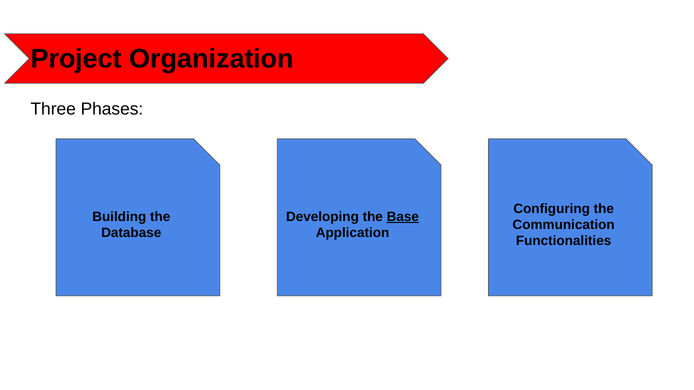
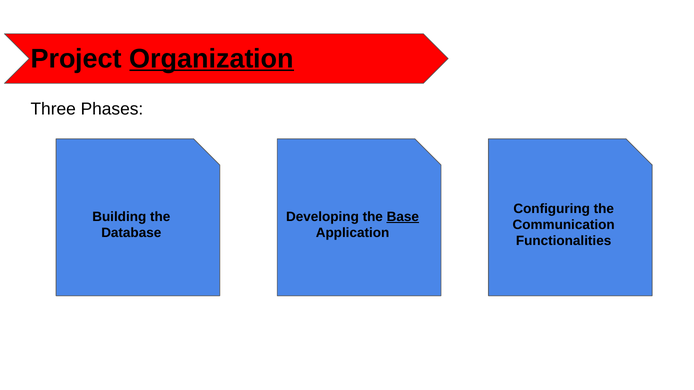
Organization underline: none -> present (212, 59)
